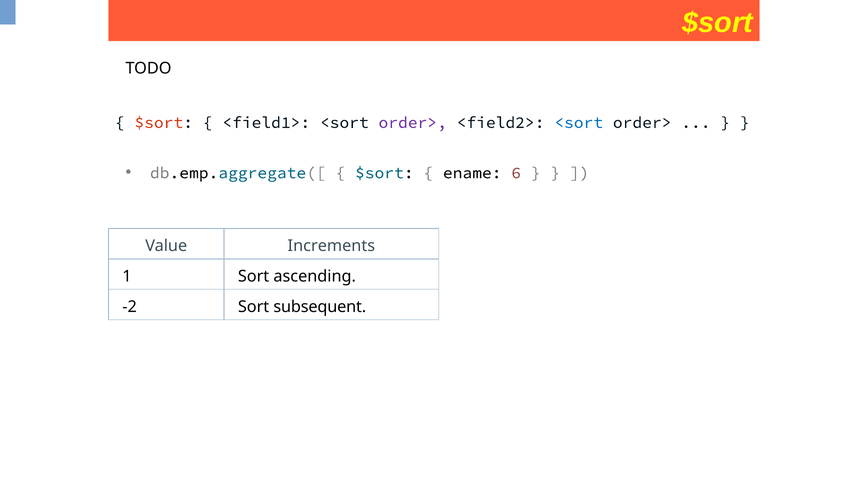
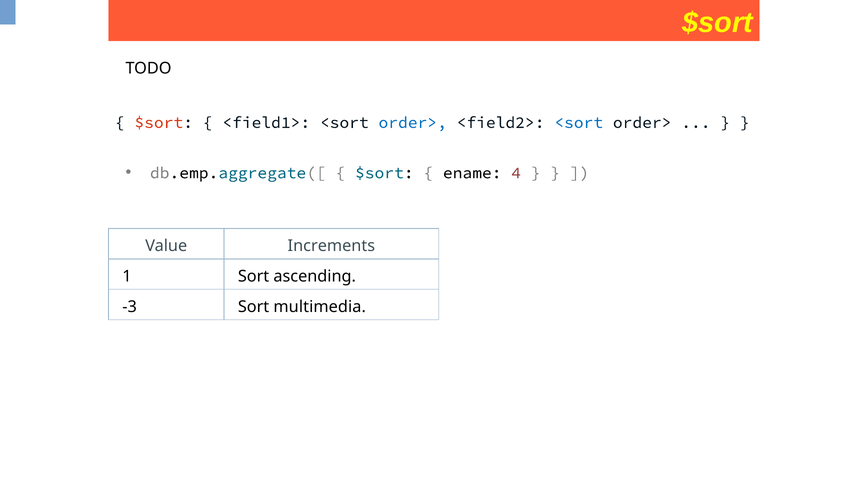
order> colour: purple -> blue (413, 123)
6: 6 -> 4 (516, 173)
-2: -2 -> -3 (130, 307)
subsequent: subsequent -> multimedia (320, 307)
